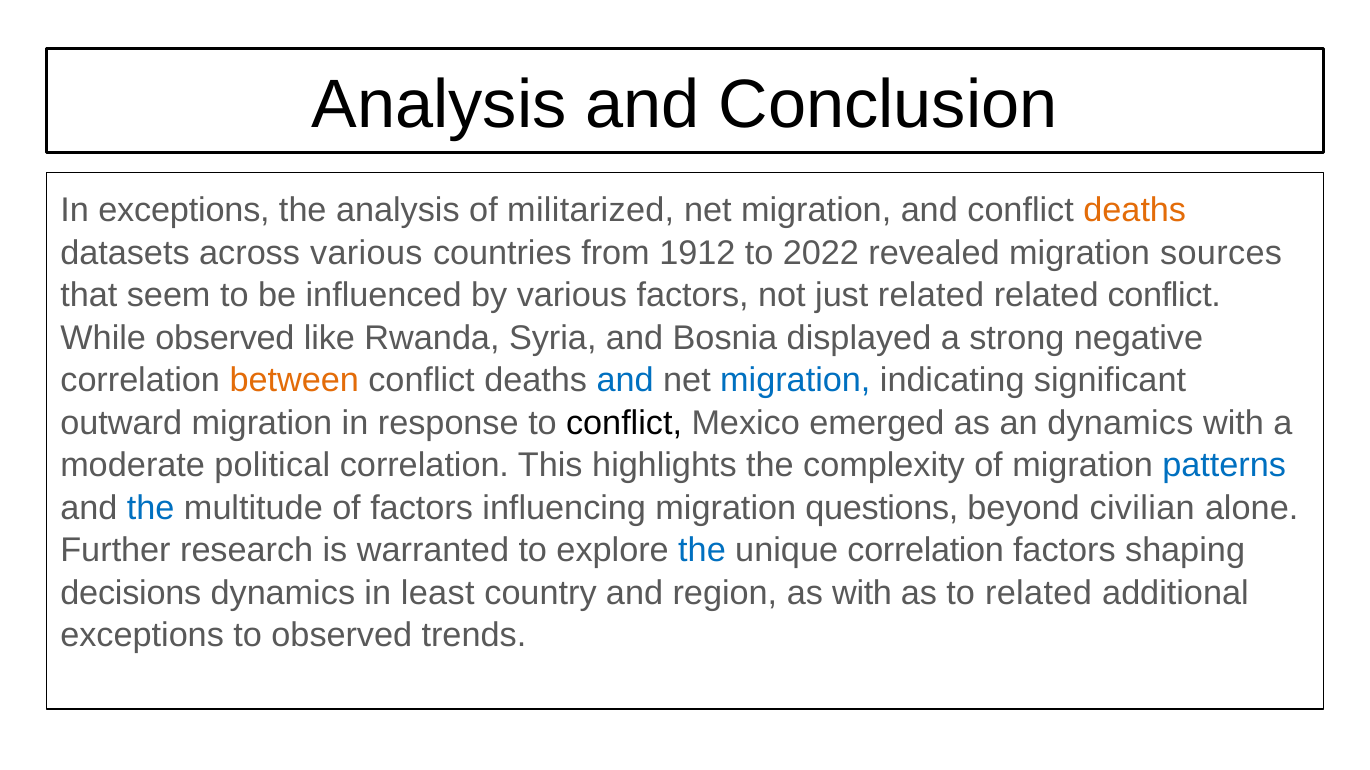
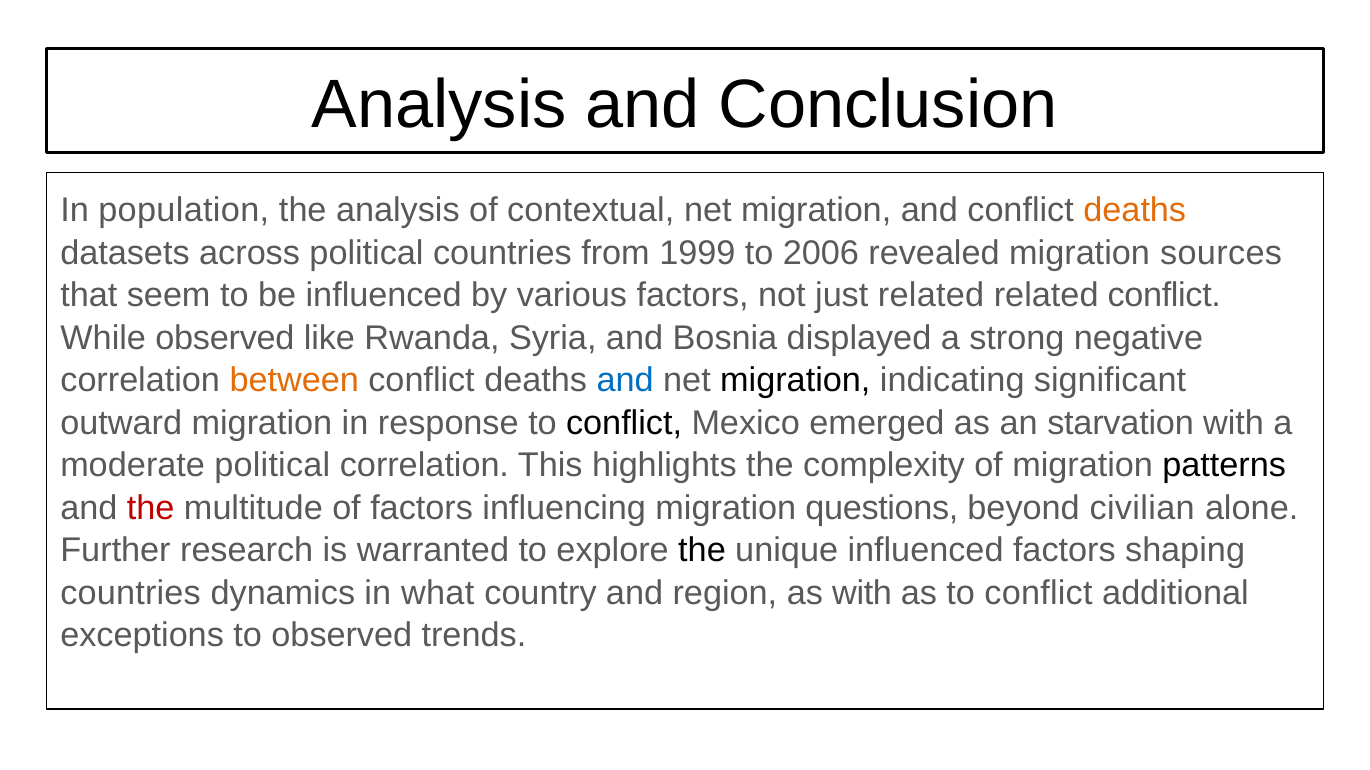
In exceptions: exceptions -> population (184, 211)
militarized: militarized -> contextual (591, 211)
across various: various -> political (366, 253)
1912: 1912 -> 1999 (697, 253)
2022: 2022 -> 2006 (821, 253)
migration colour: blue -> black (795, 381)
an dynamics: dynamics -> starvation (1121, 423)
patterns colour: blue -> black (1224, 466)
the colour: blue -> red (151, 508)
the colour: blue -> black (702, 551)
unique correlation: correlation -> influenced (926, 551)
decisions: decisions -> countries (131, 593)
least: least -> what (438, 593)
as to related: related -> conflict (1039, 593)
